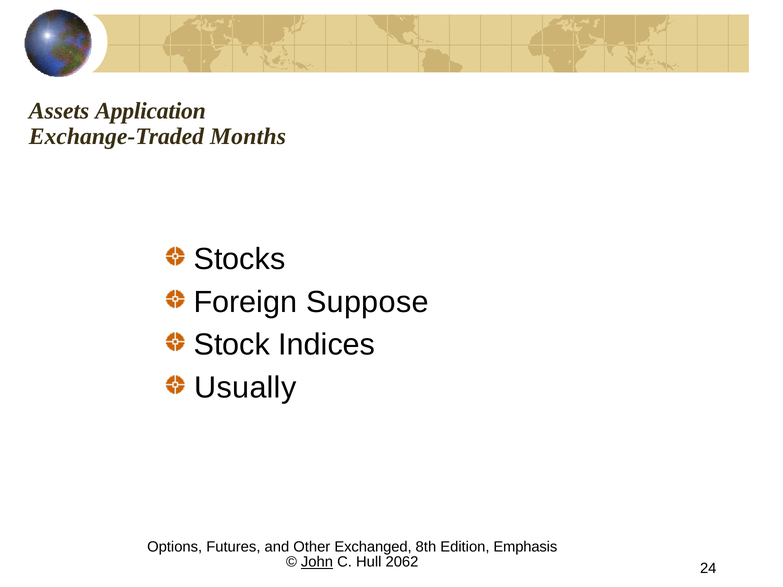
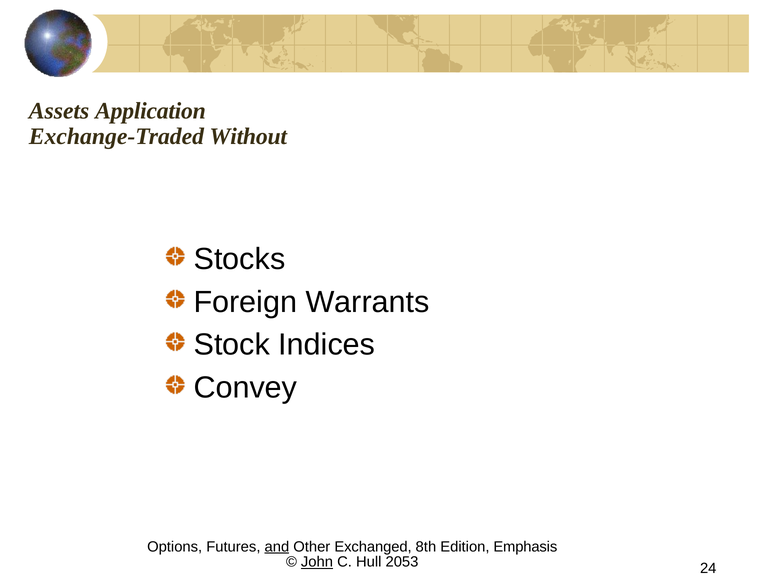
Months: Months -> Without (248, 137)
Suppose: Suppose -> Warrants (368, 302)
Usually: Usually -> Convey (245, 388)
and underline: none -> present (277, 547)
2062: 2062 -> 2053 (402, 562)
